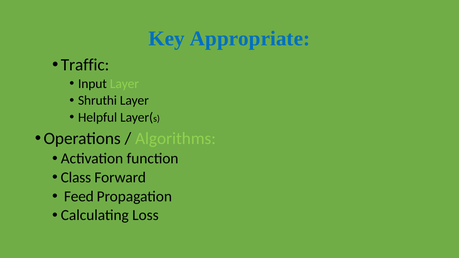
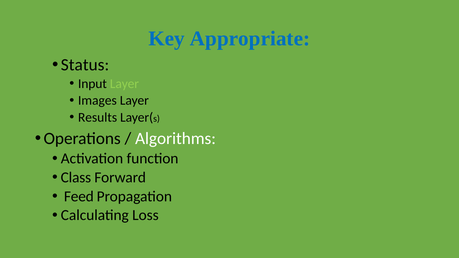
Traffic: Traffic -> Status (85, 65)
Shruthi: Shruthi -> Images (97, 101)
Helpful: Helpful -> Results (98, 117)
Algorithms colour: light green -> white (176, 139)
